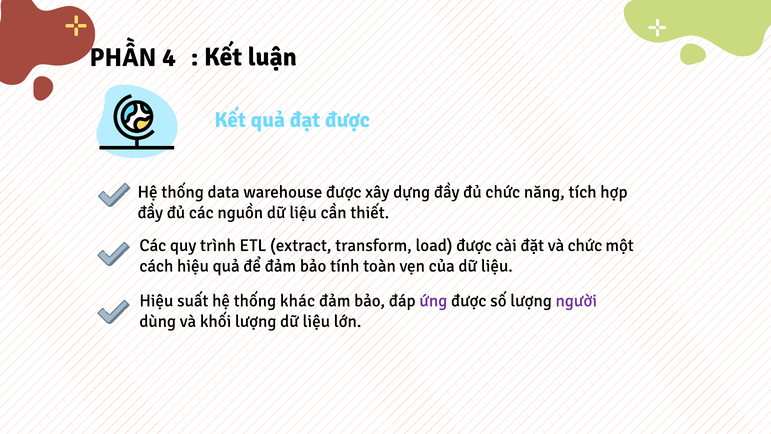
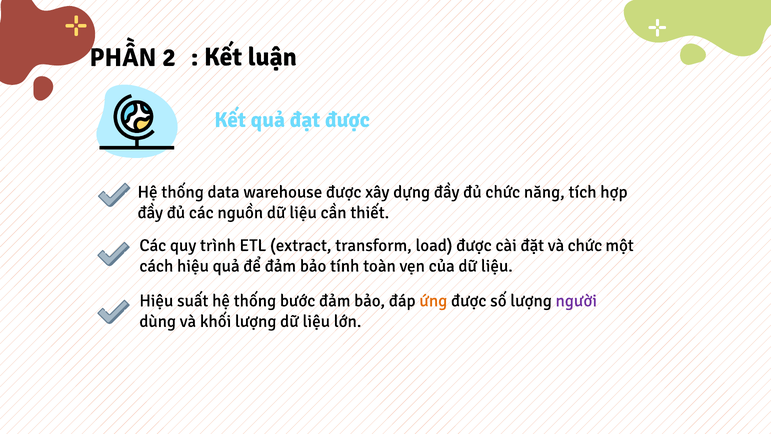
4: 4 -> 2 (169, 57)
khác: khác -> bước (298, 300)
ứng colour: purple -> orange (433, 300)
